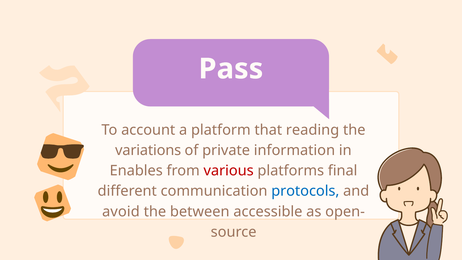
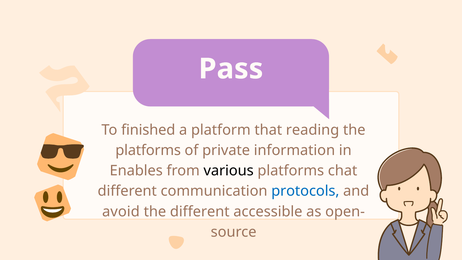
account: account -> finished (148, 130)
variations: variations -> platforms (148, 150)
various colour: red -> black (229, 171)
final: final -> chat (343, 171)
the between: between -> different (200, 212)
